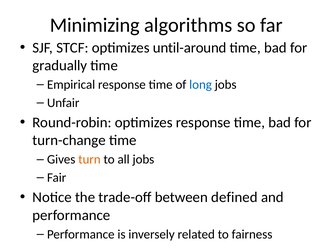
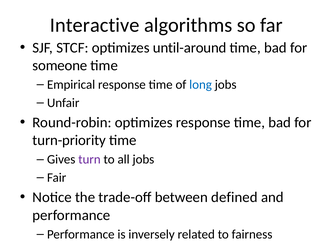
Minimizing: Minimizing -> Interactive (95, 25)
gradually: gradually -> someone (60, 65)
turn-change: turn-change -> turn-priority (69, 140)
turn colour: orange -> purple (89, 159)
